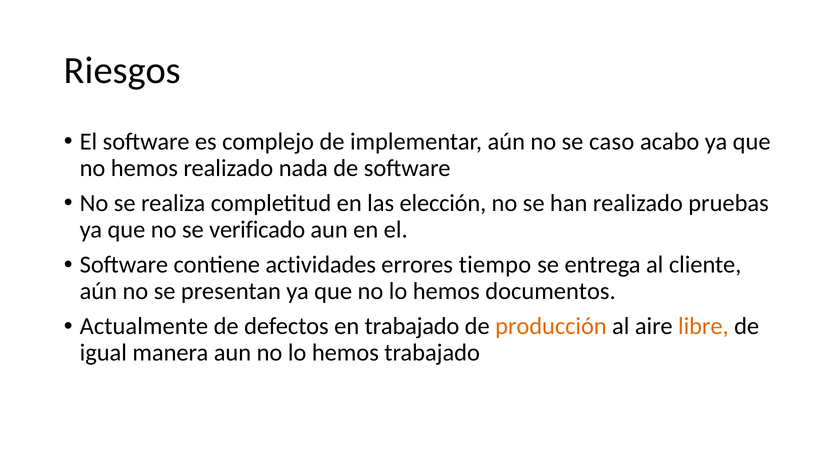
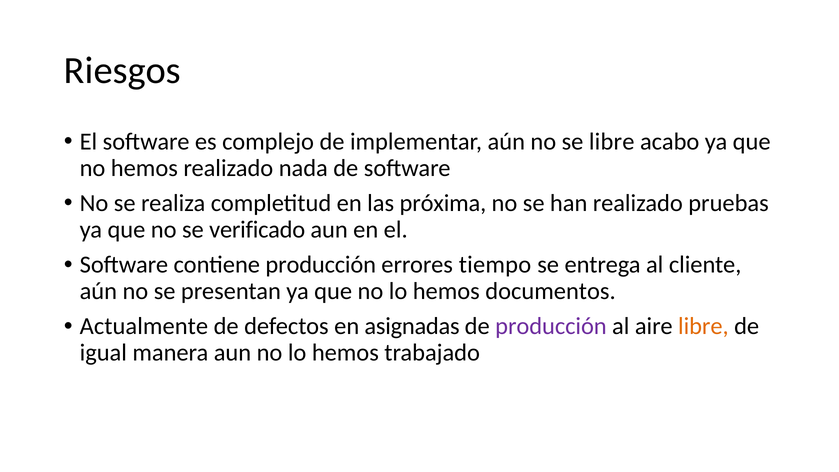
se caso: caso -> libre (612, 142)
elección: elección -> próxima (443, 203)
contiene actividades: actividades -> producción (321, 265)
en trabajado: trabajado -> asignadas (412, 326)
producción colour: orange -> purple (551, 326)
